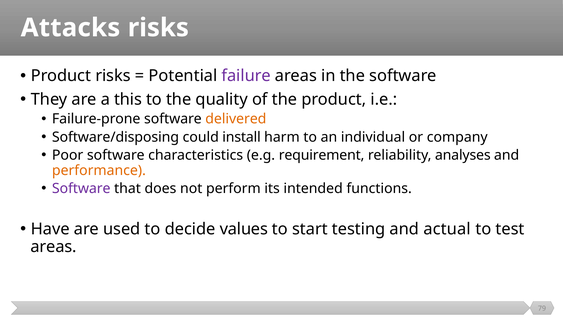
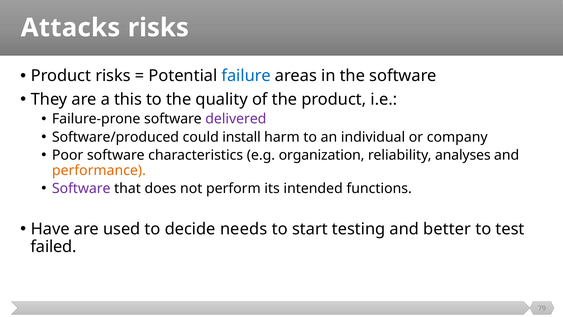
failure colour: purple -> blue (246, 76)
delivered colour: orange -> purple (236, 119)
Software/disposing: Software/disposing -> Software/produced (115, 137)
requirement: requirement -> organization (322, 155)
values: values -> needs (244, 229)
actual: actual -> better (447, 229)
areas: areas -> failed (54, 246)
